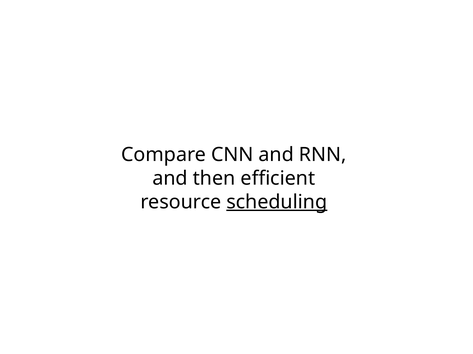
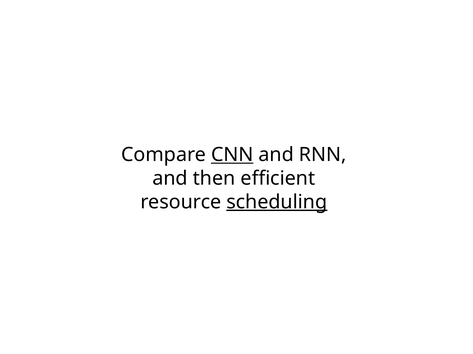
CNN underline: none -> present (232, 155)
